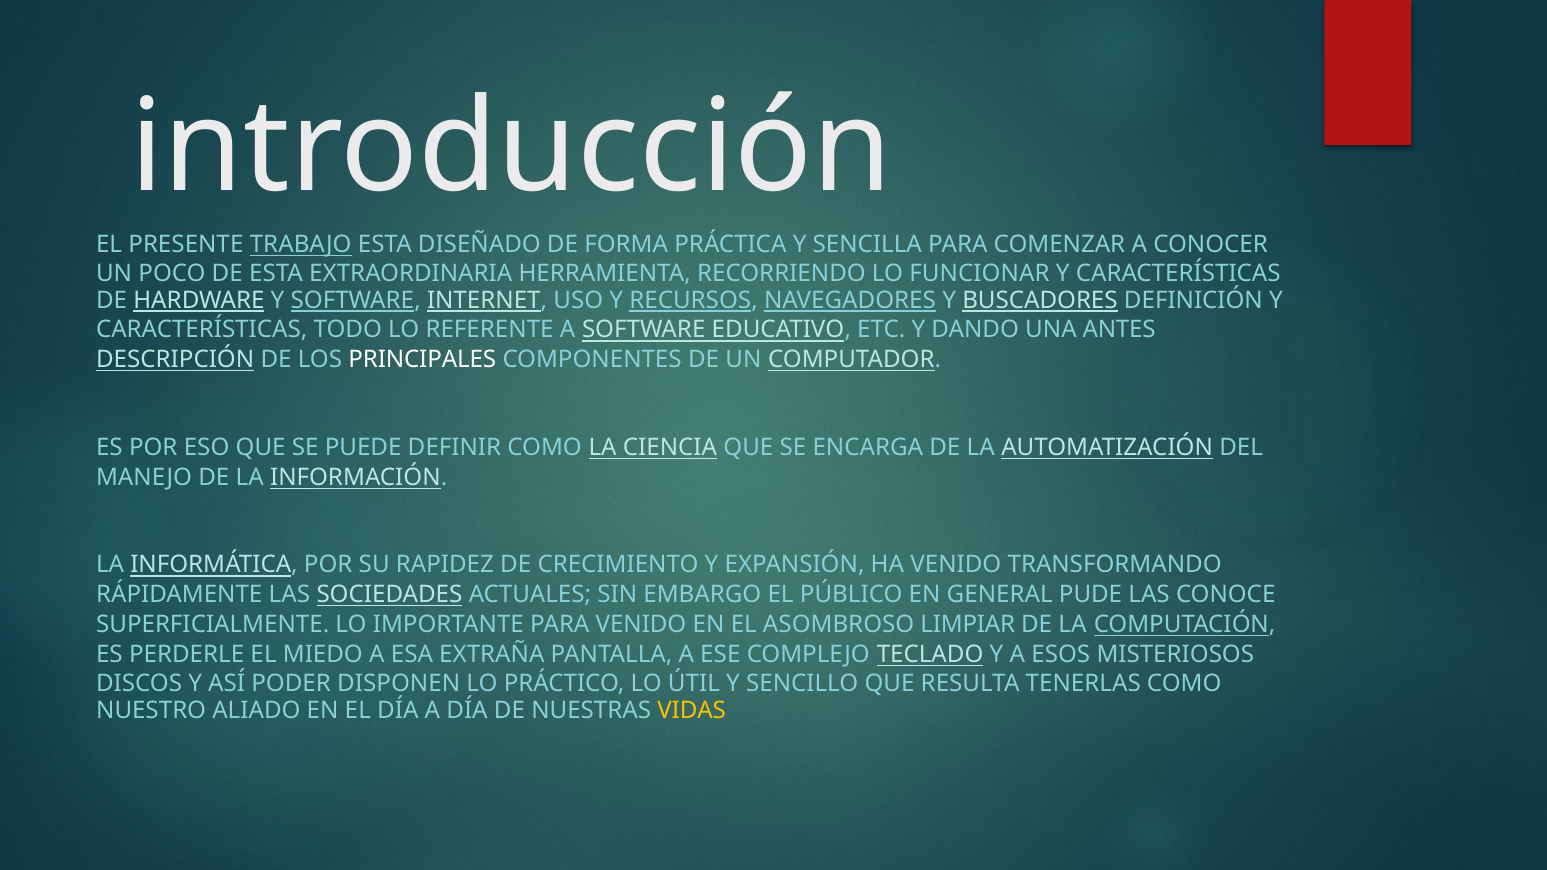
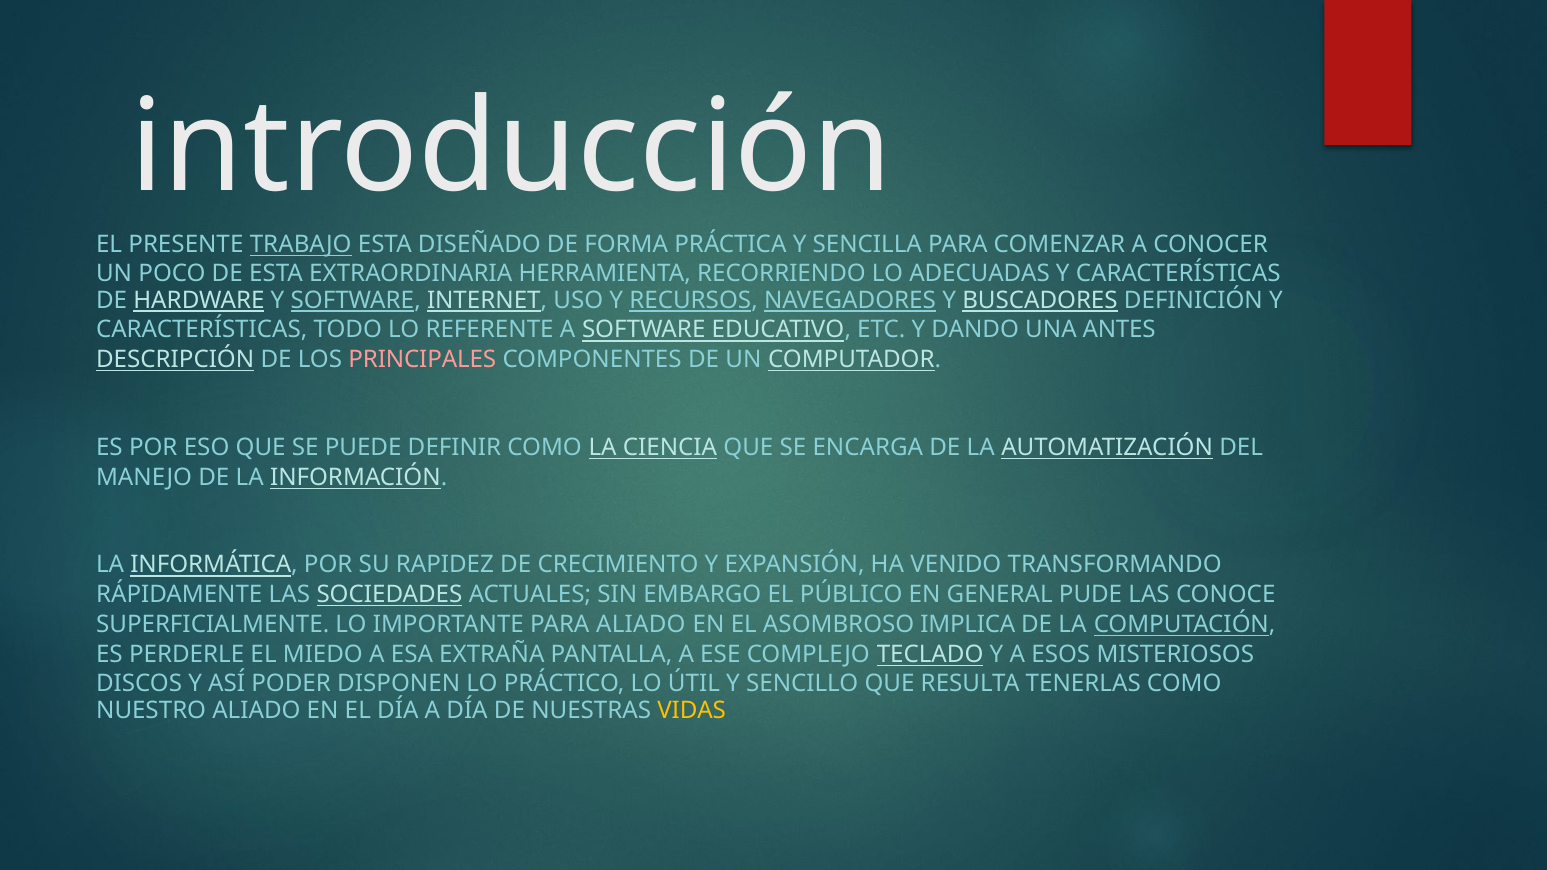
FUNCIONAR: FUNCIONAR -> ADECUADAS (980, 274)
PRINCIPALES colour: white -> pink (422, 360)
PARA VENIDO: VENIDO -> ALIADO (641, 625)
LIMPIAR: LIMPIAR -> IMPLICA (968, 625)
